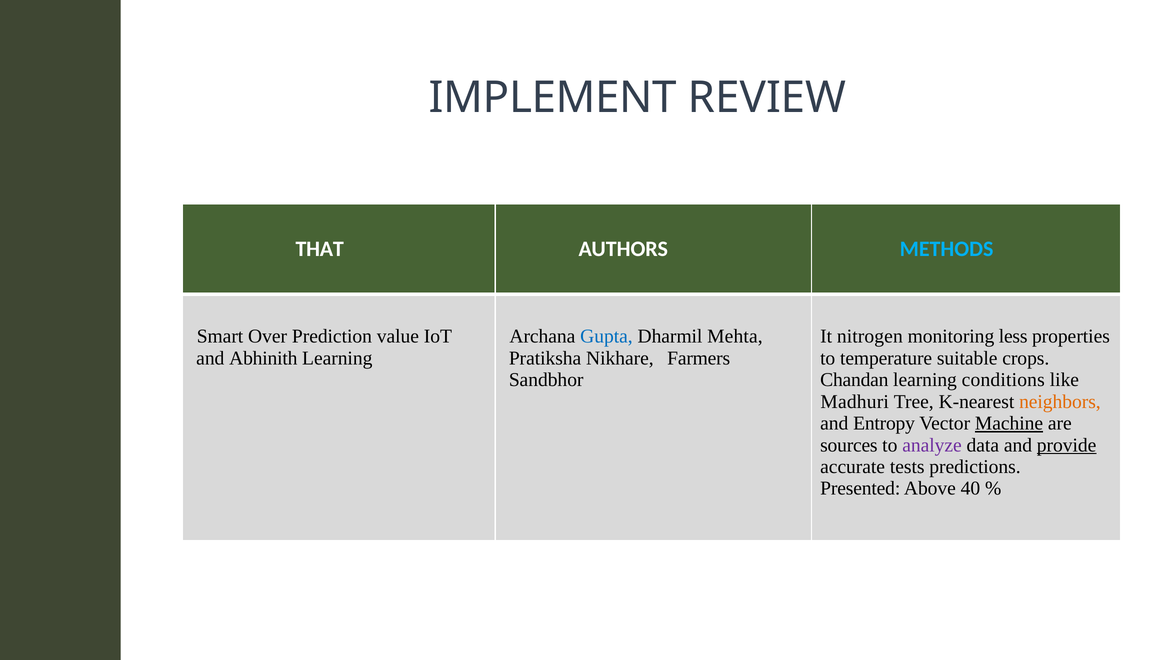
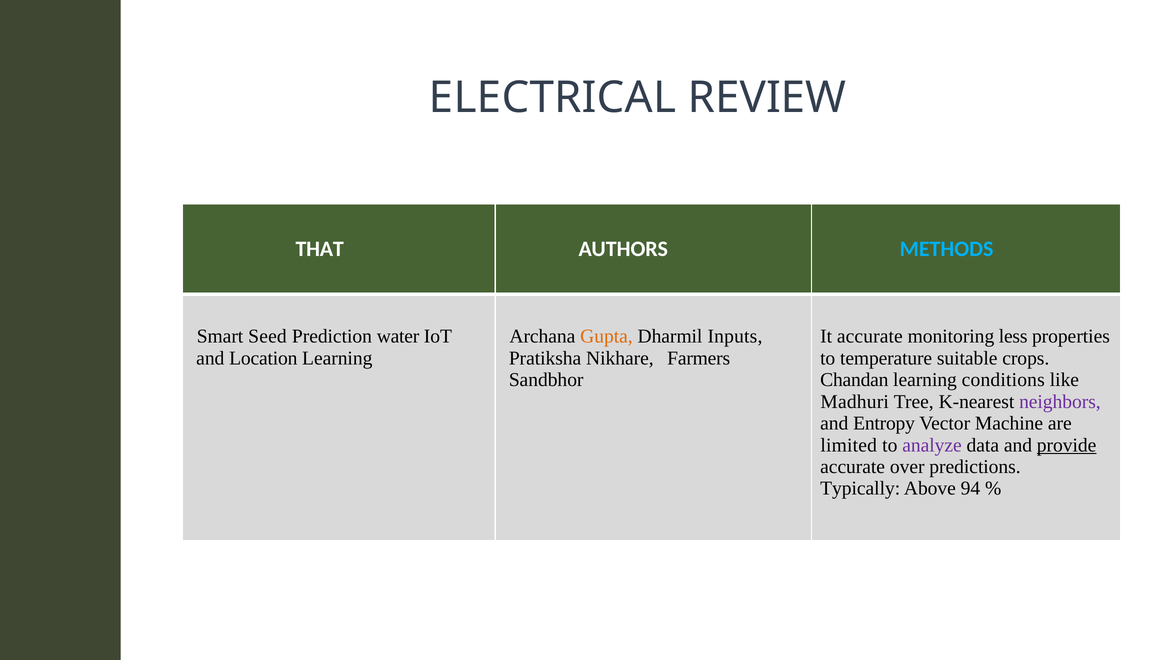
IMPLEMENT: IMPLEMENT -> ELECTRICAL (553, 98)
Over: Over -> Seed (267, 336)
value: value -> water (398, 336)
Gupta colour: blue -> orange (606, 336)
Mehta: Mehta -> Inputs (735, 336)
It nitrogen: nitrogen -> accurate (870, 336)
Abhinith: Abhinith -> Location (263, 358)
neighbors colour: orange -> purple (1060, 401)
Machine underline: present -> none (1009, 423)
sources: sources -> limited (849, 445)
tests: tests -> over (907, 467)
Presented: Presented -> Typically (860, 488)
40: 40 -> 94 (970, 488)
